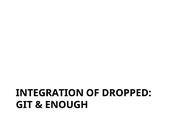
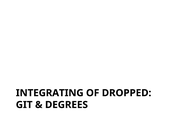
INTEGRATION: INTEGRATION -> INTEGRATING (50, 93)
ENOUGH: ENOUGH -> DEGREES (66, 105)
